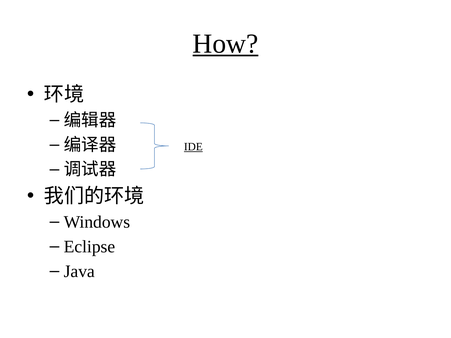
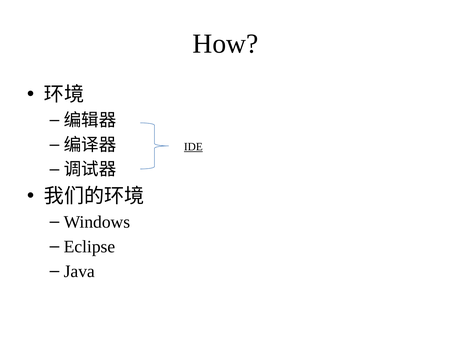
How underline: present -> none (225, 44)
